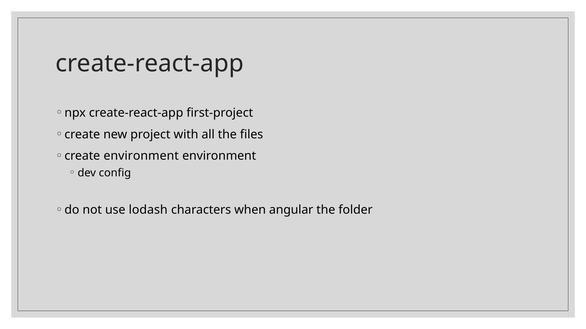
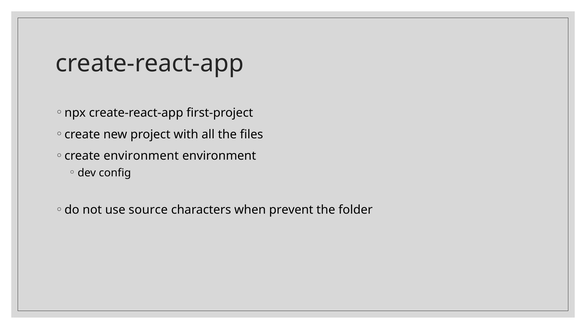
lodash: lodash -> source (148, 210)
angular: angular -> prevent (291, 210)
